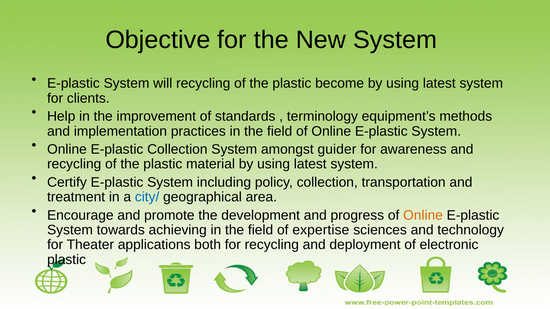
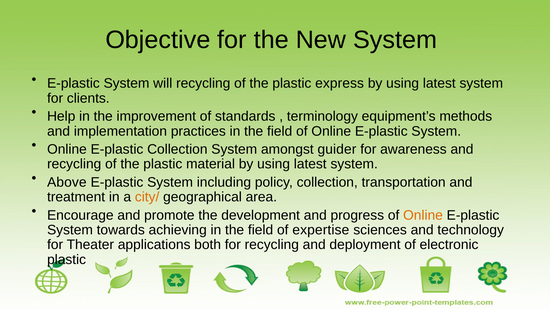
become: become -> express (340, 83)
Certify: Certify -> Above (67, 182)
city/ colour: blue -> orange (147, 197)
